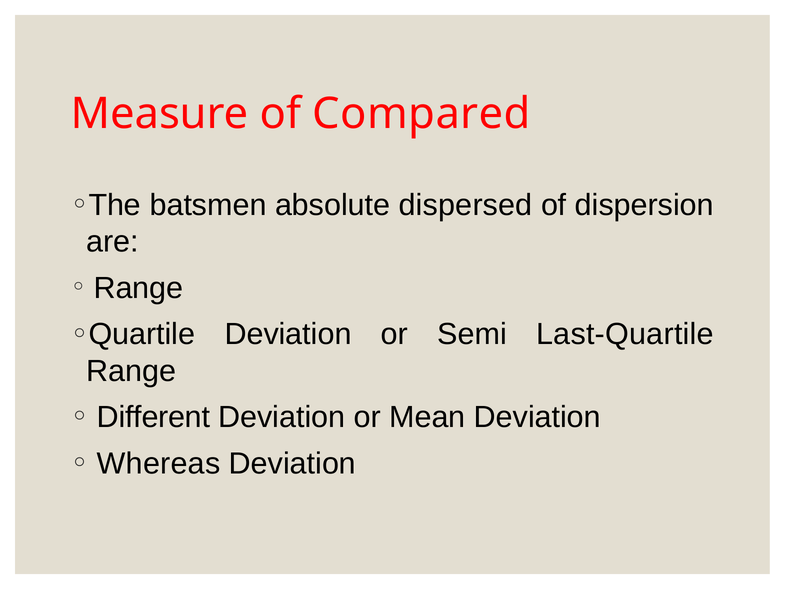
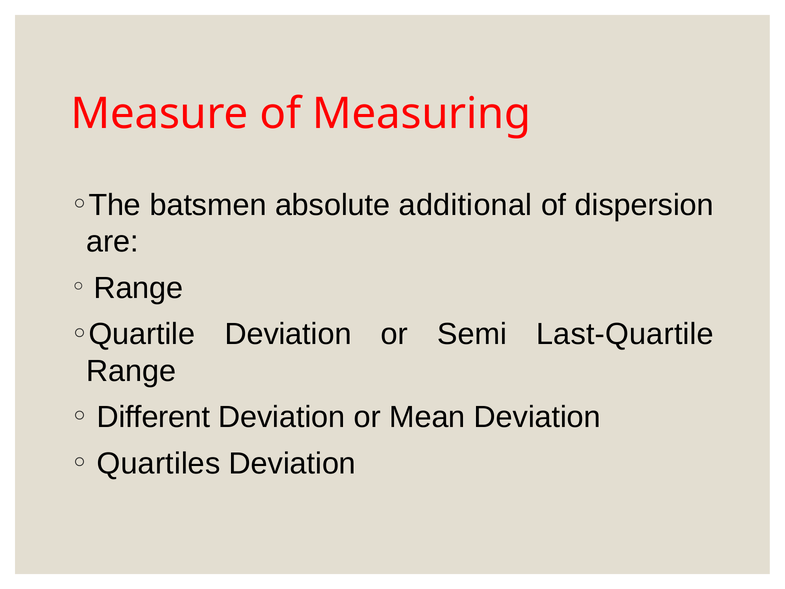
Compared: Compared -> Measuring (422, 114)
dispersed: dispersed -> additional (465, 205)
Whereas: Whereas -> Quartiles (159, 464)
